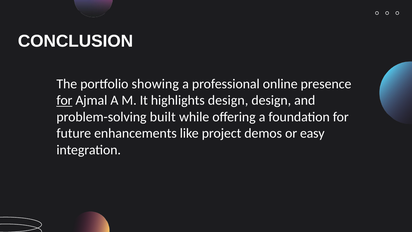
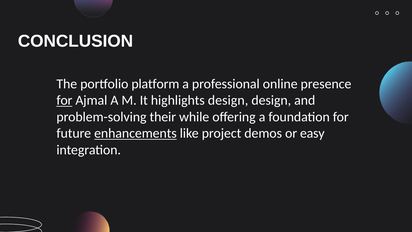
showing: showing -> platform (155, 84)
built: built -> their (163, 117)
enhancements underline: none -> present (135, 133)
